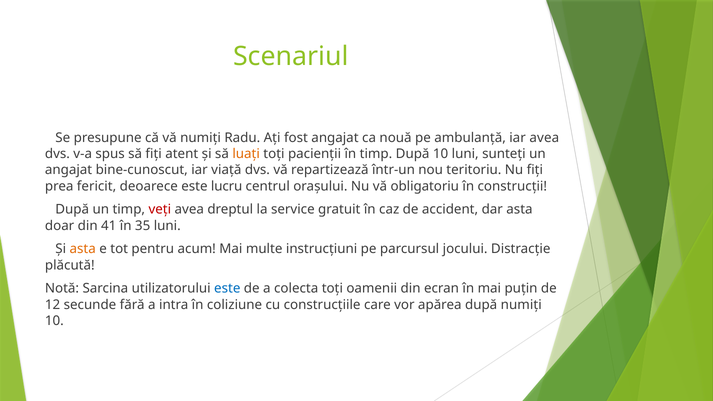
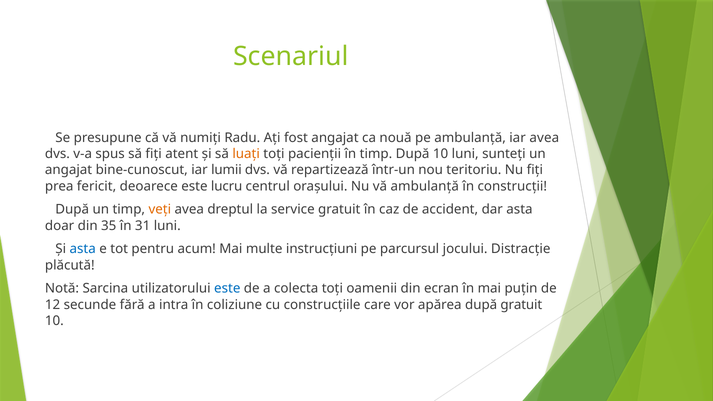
viață: viață -> lumii (226, 170)
vă obligatoriu: obligatoriu -> ambulanță (425, 186)
veți colour: red -> orange (160, 210)
41: 41 -> 35 (109, 226)
35: 35 -> 31 (143, 226)
asta colour: orange -> blue (83, 249)
după numiți: numiți -> gratuit (521, 305)
